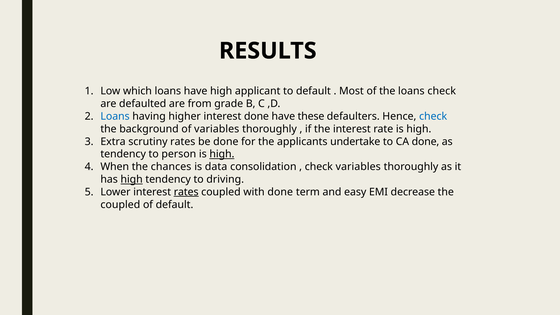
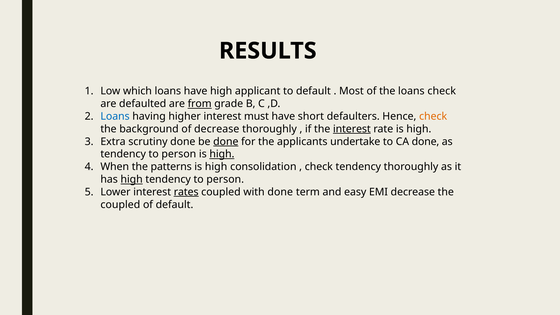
from underline: none -> present (200, 104)
interest done: done -> must (256, 116)
these: these -> short (311, 116)
check colour: blue -> orange (433, 116)
of variables: variables -> decrease (217, 129)
interest underline: none -> present (352, 129)
scrutiny rates: rates -> done (183, 142)
done underline: none -> present (226, 142)
chances: chances -> patterns (171, 167)
data: data -> high (216, 167)
check variables: variables -> tendency (358, 167)
driving: driving -> person (225, 179)
